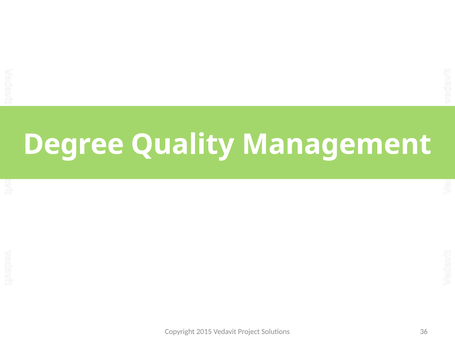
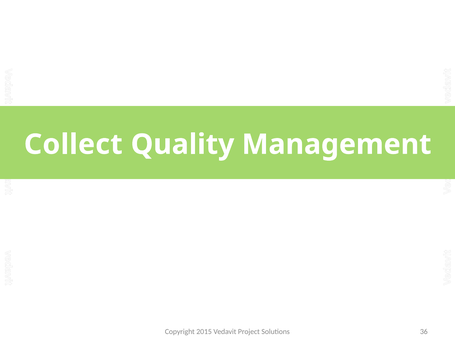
Degree: Degree -> Collect (73, 145)
